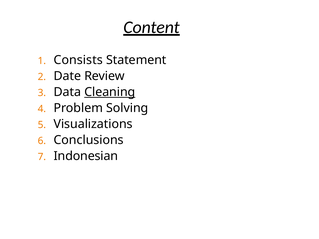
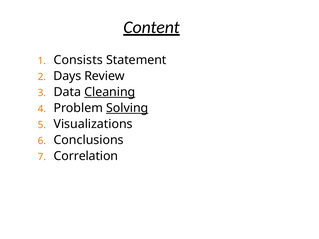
Date: Date -> Days (67, 76)
Solving underline: none -> present (127, 108)
Indonesian: Indonesian -> Correlation (86, 156)
